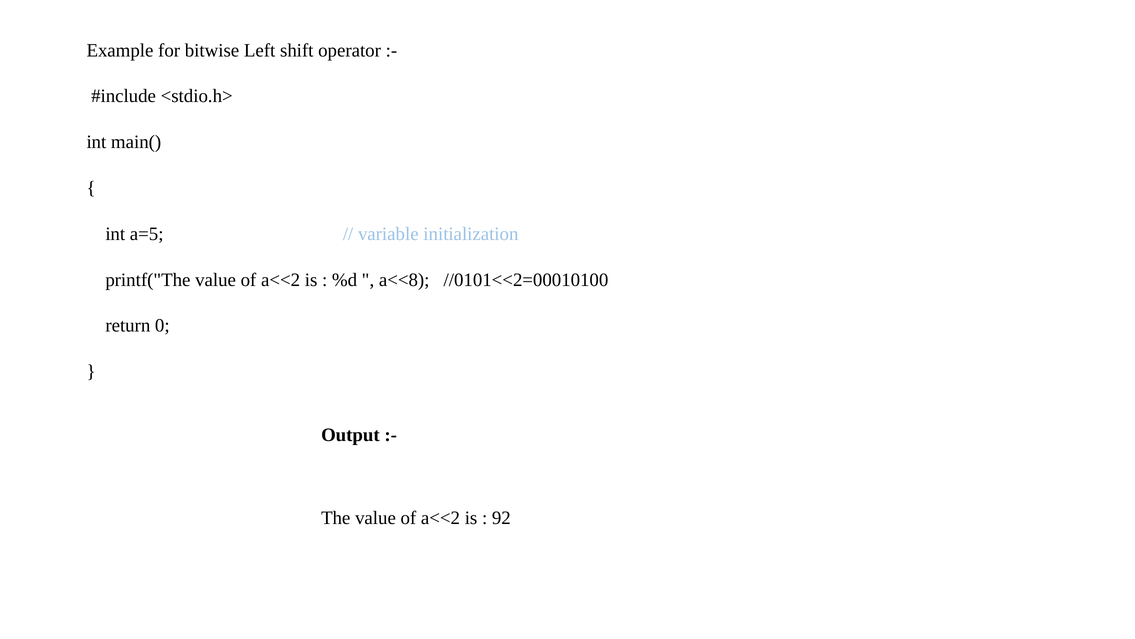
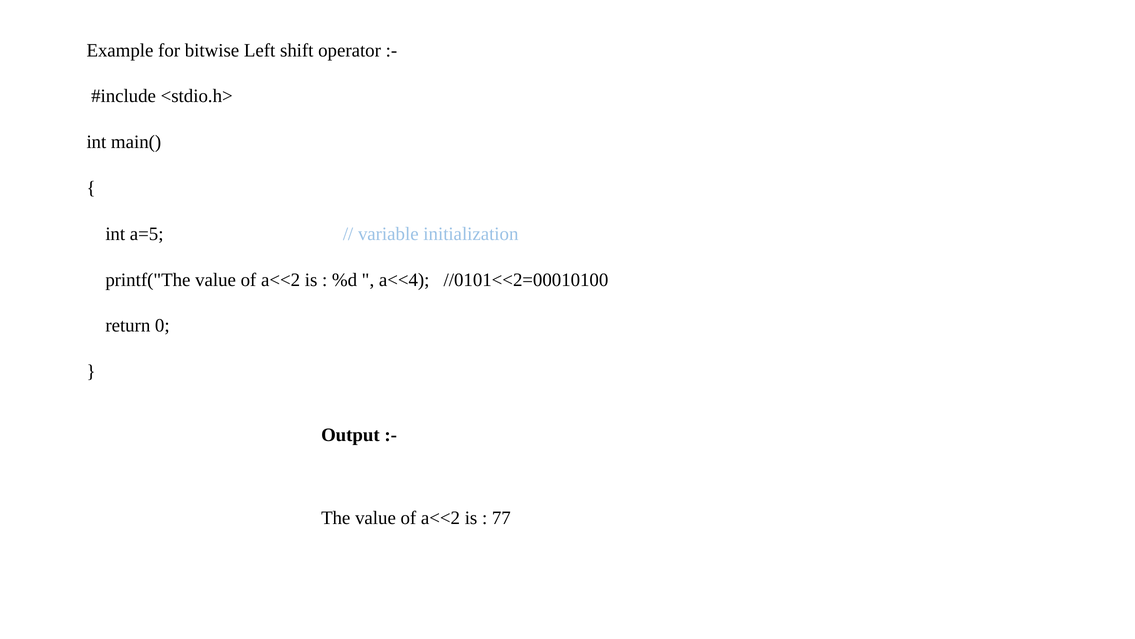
a<<8: a<<8 -> a<<4 (404, 280)
92: 92 -> 77 (501, 518)
